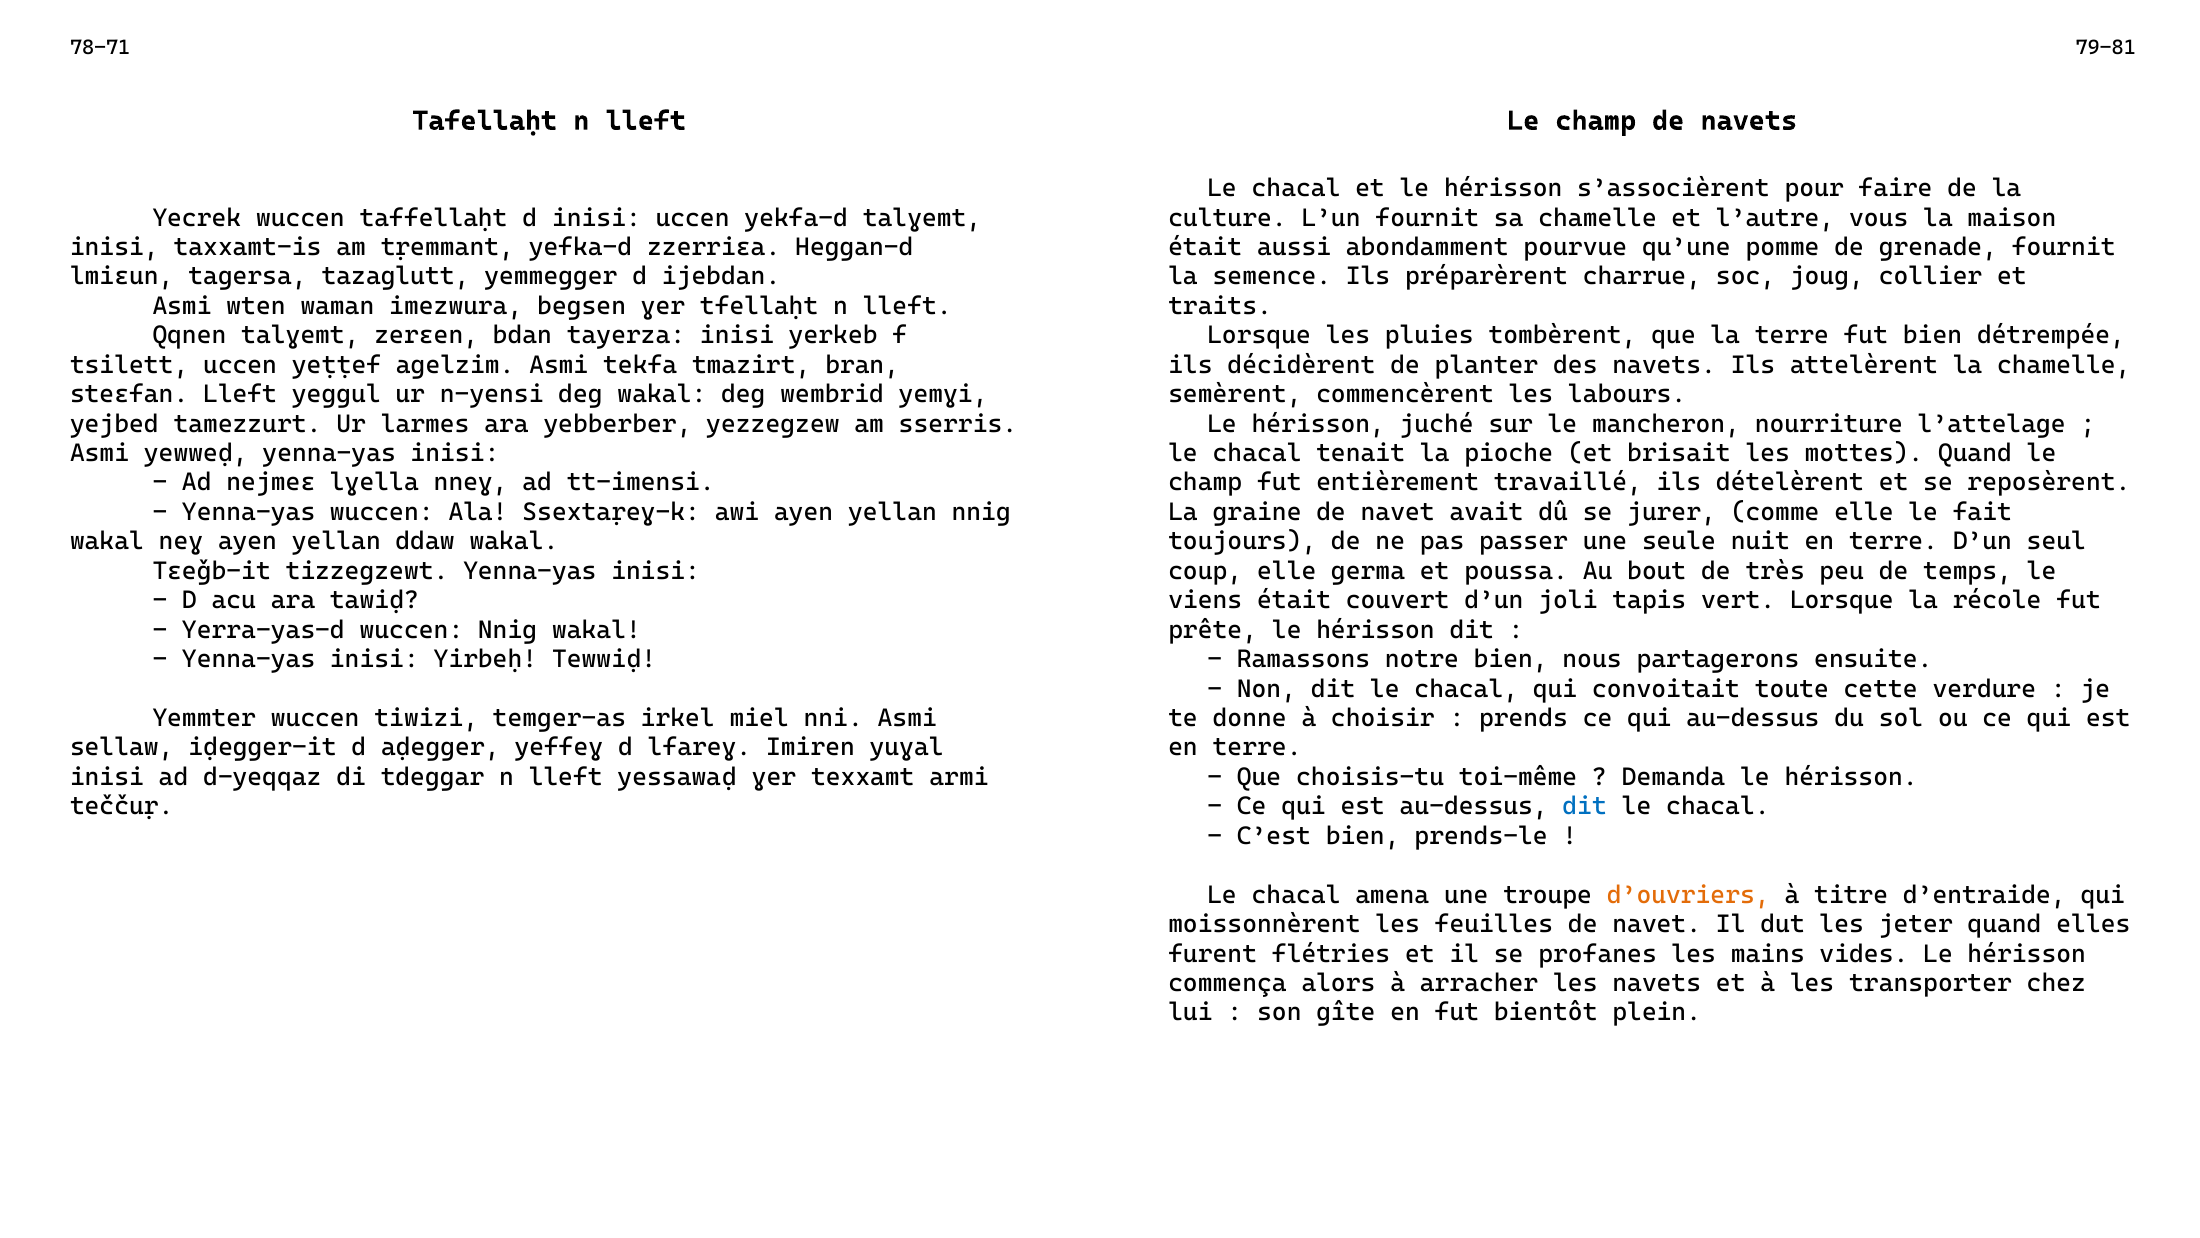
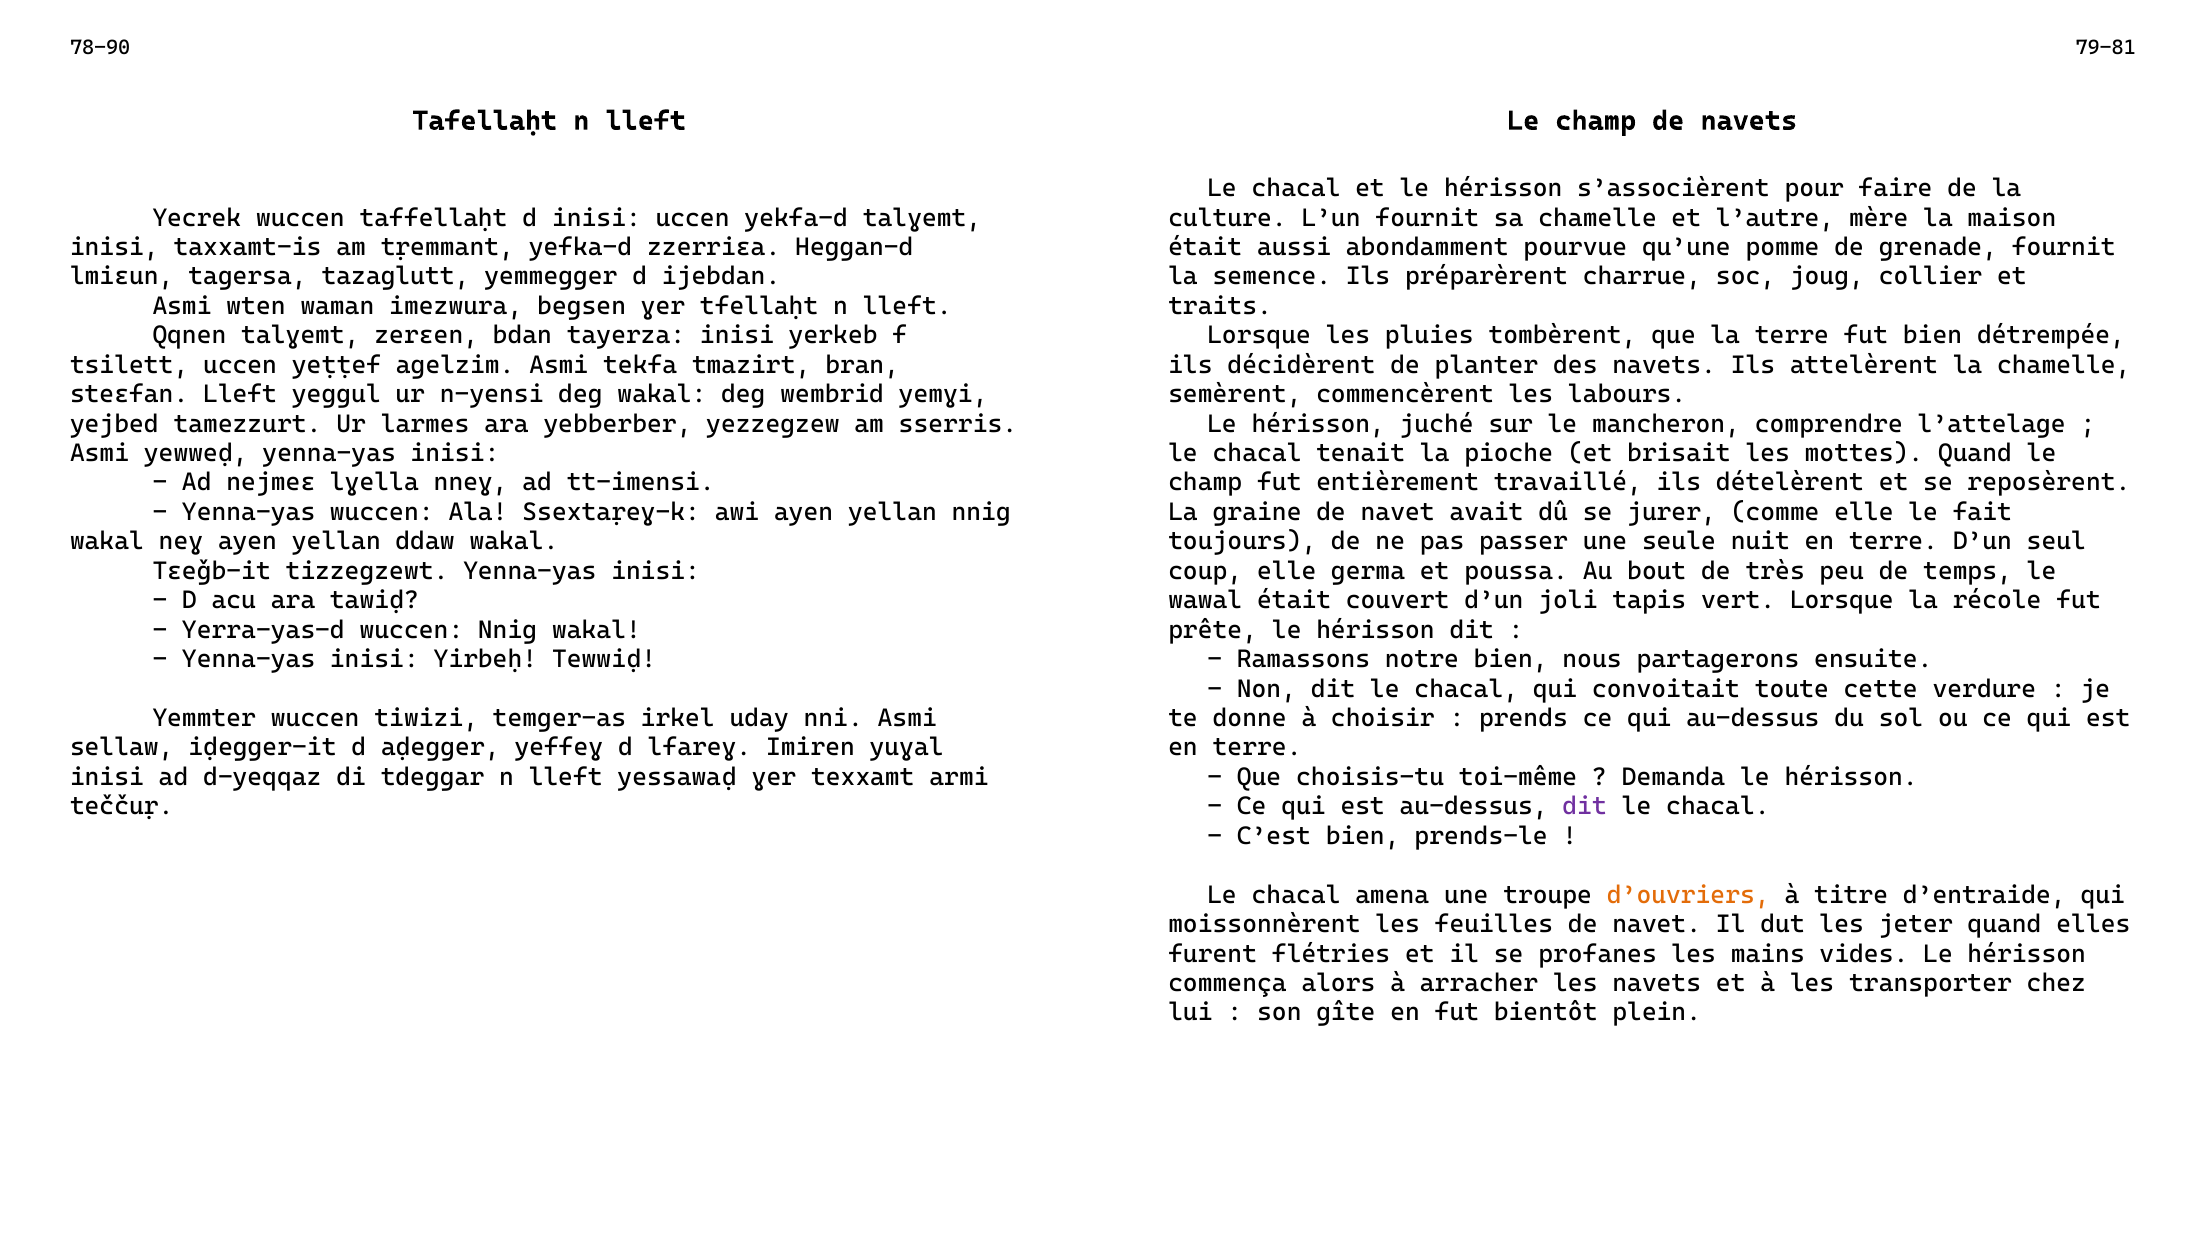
78-71: 78-71 -> 78-90 (100, 47)
vous: vous -> mère (1879, 218)
nourriture: nourriture -> comprendre (1829, 424)
viens: viens -> wawal (1205, 600)
miel: miel -> uday (759, 718)
dit colour: blue -> purple (1585, 806)
